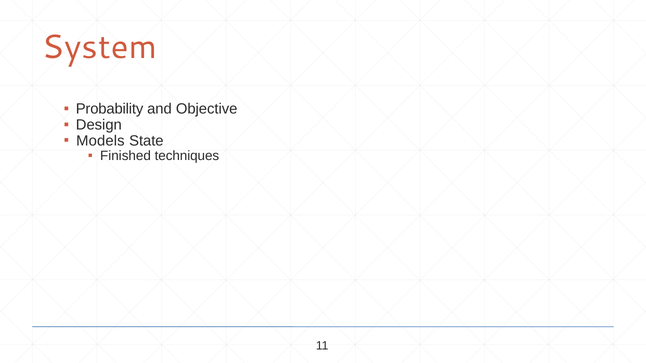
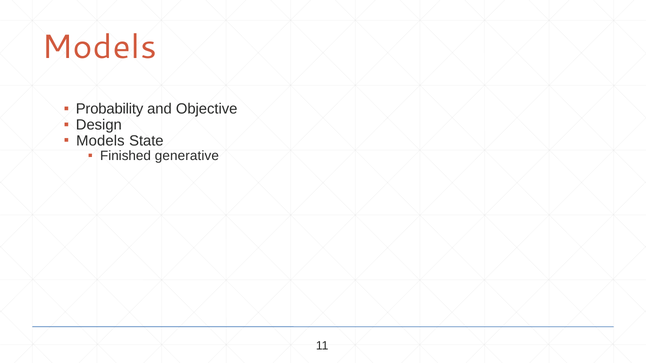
System: System -> Models (99, 47)
techniques: techniques -> generative (187, 156)
